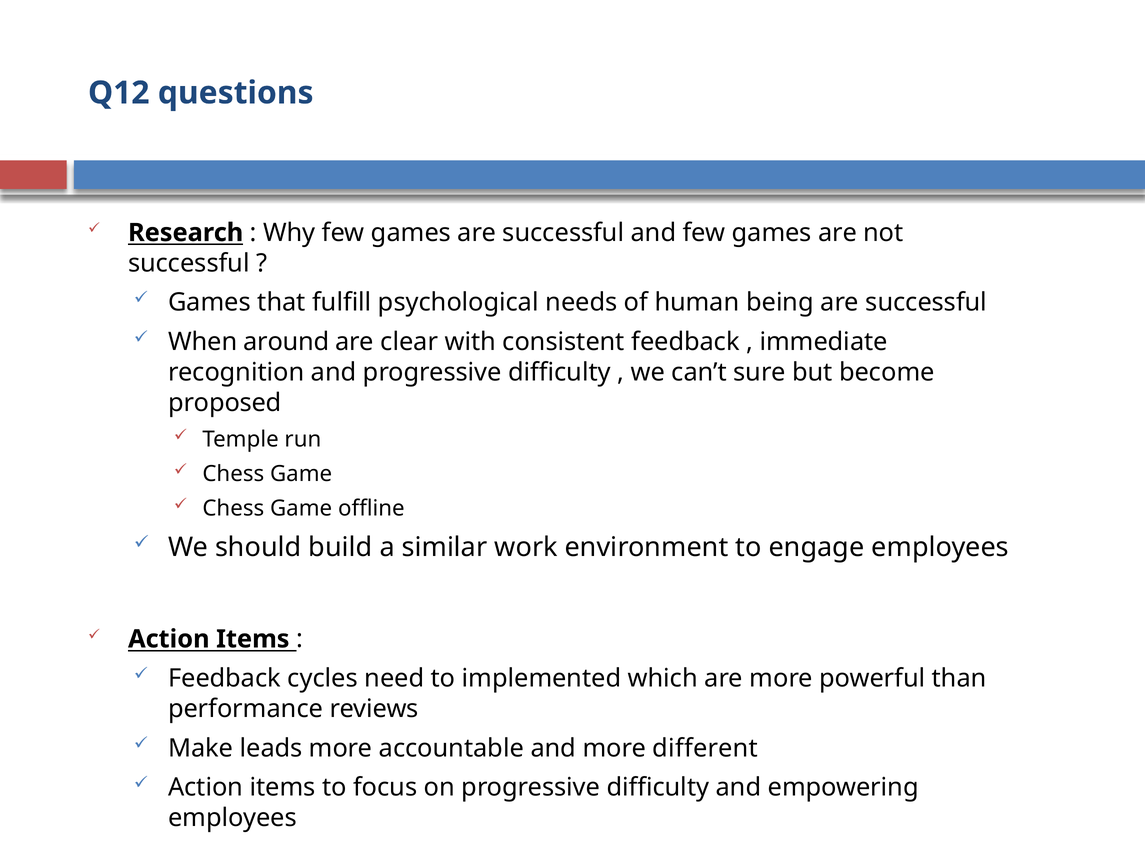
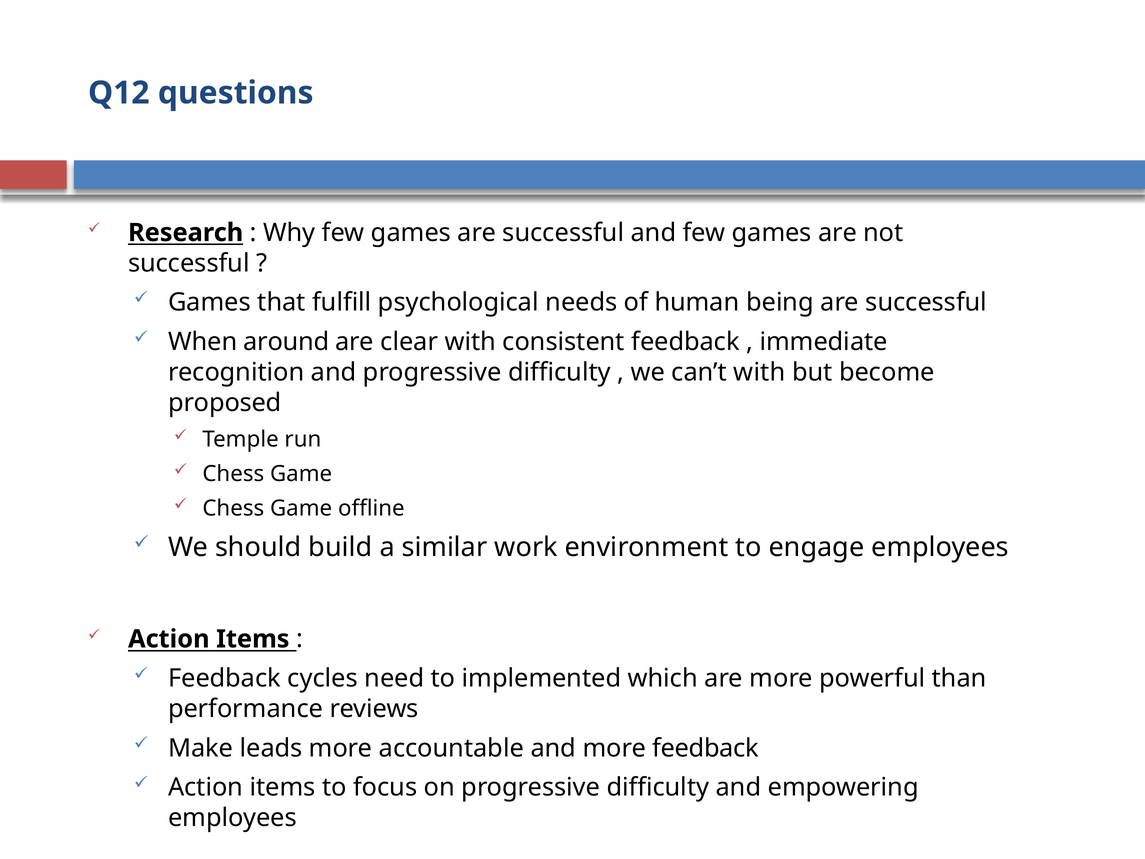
can’t sure: sure -> with (759, 372)
more different: different -> feedback (706, 748)
